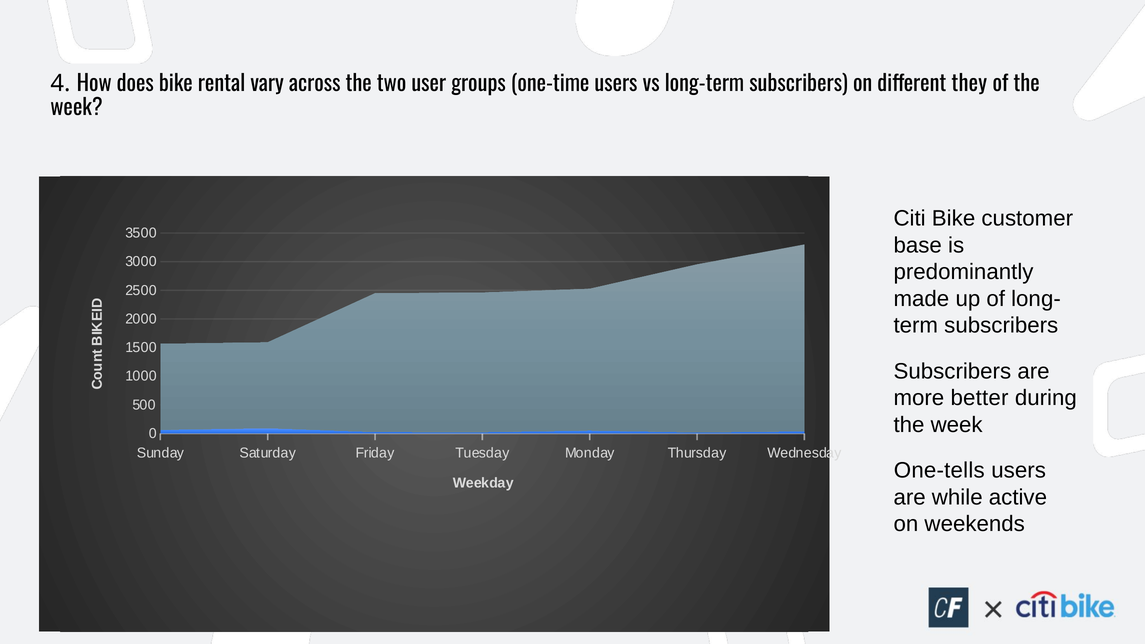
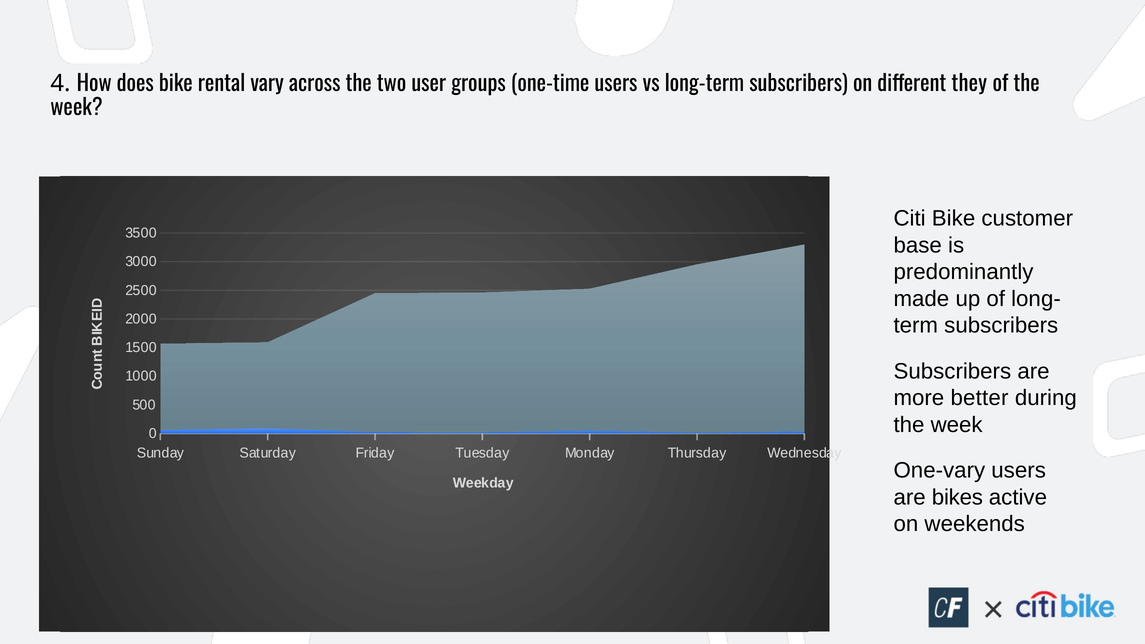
One-tells: One-tells -> One-vary (939, 471)
while: while -> bikes (957, 497)
